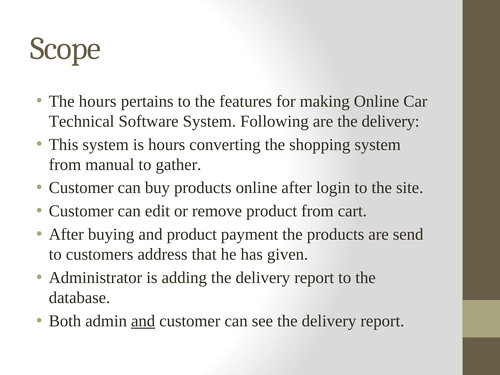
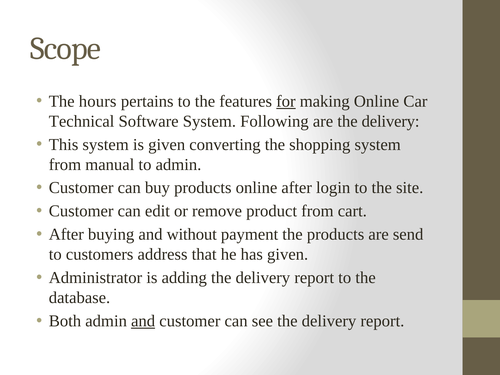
for underline: none -> present (286, 101)
is hours: hours -> given (167, 144)
to gather: gather -> admin (179, 164)
and product: product -> without (192, 234)
